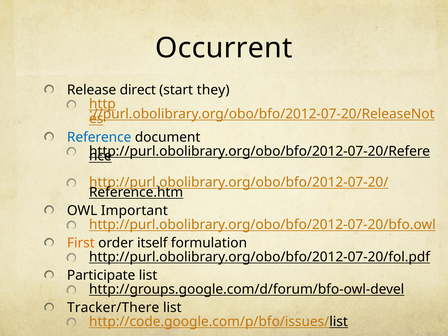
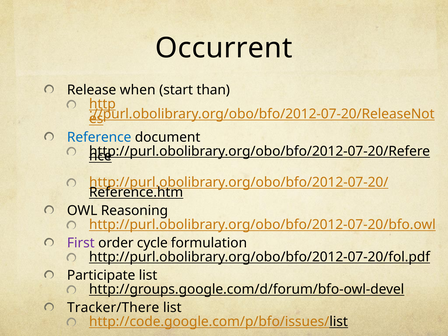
direct: direct -> when (138, 90)
they: they -> than (213, 90)
Important: Important -> Reasoning (134, 211)
First colour: orange -> purple (81, 243)
itself: itself -> cycle (152, 243)
